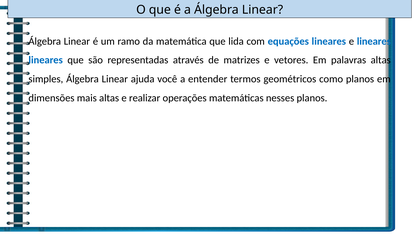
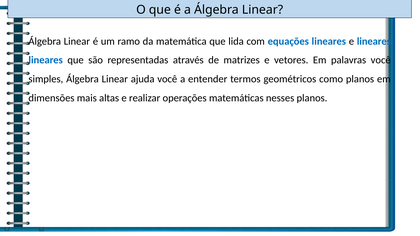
palavras altas: altas -> você (381, 60)
